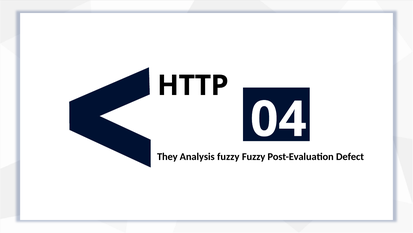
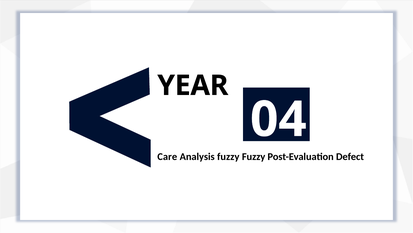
HTTP: HTTP -> YEAR (193, 85)
They: They -> Care (167, 156)
